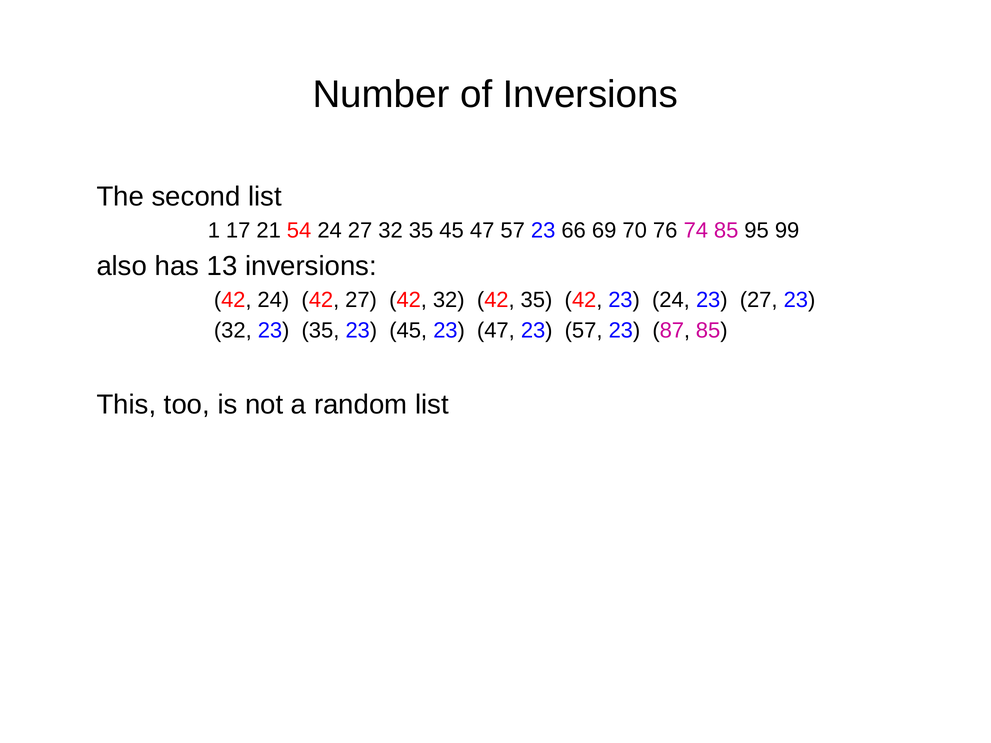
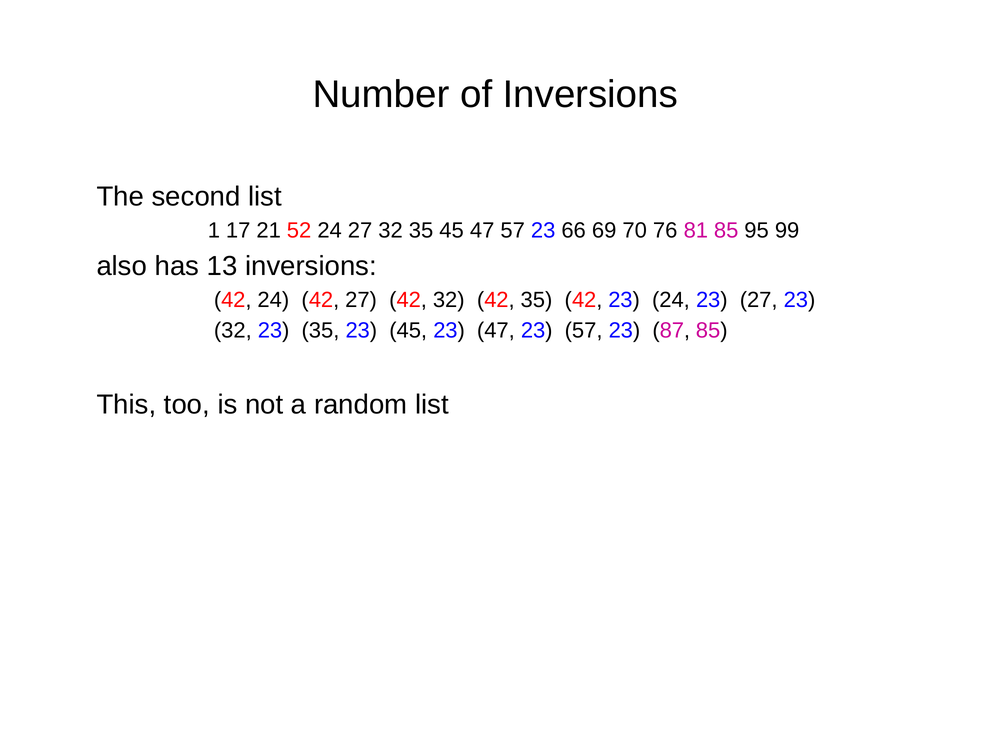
54: 54 -> 52 (299, 231)
74: 74 -> 81 (696, 231)
